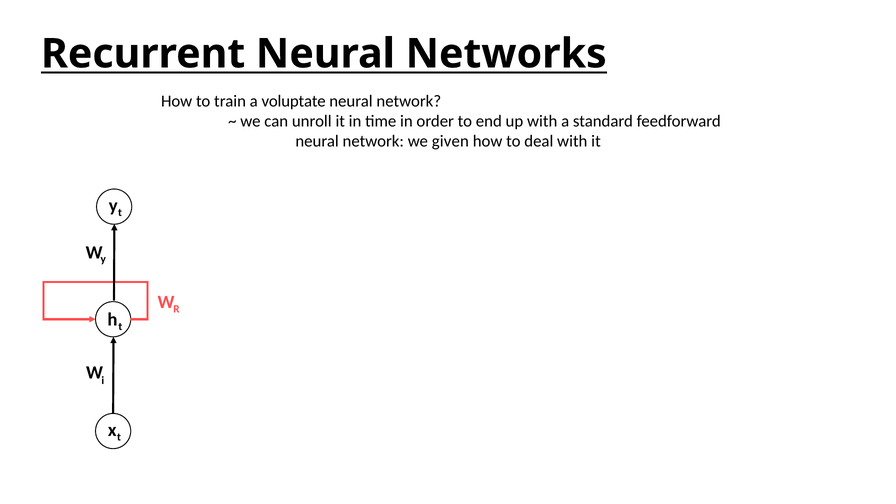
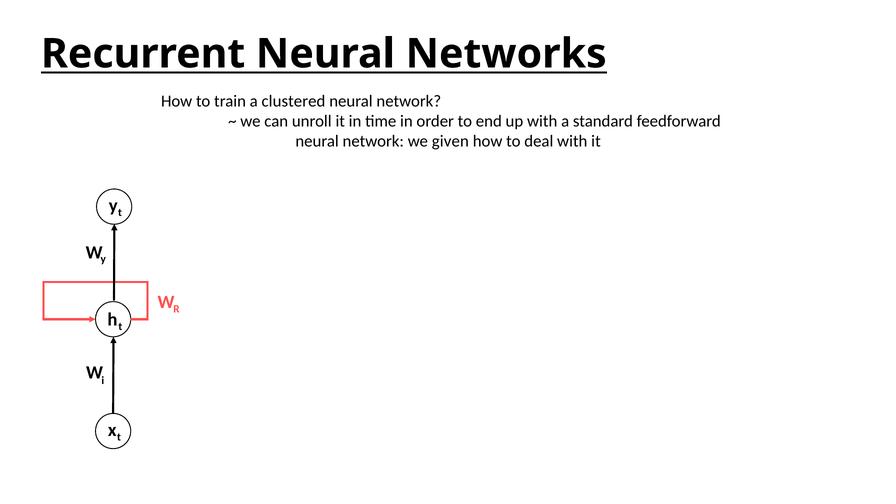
voluptate: voluptate -> clustered (293, 101)
